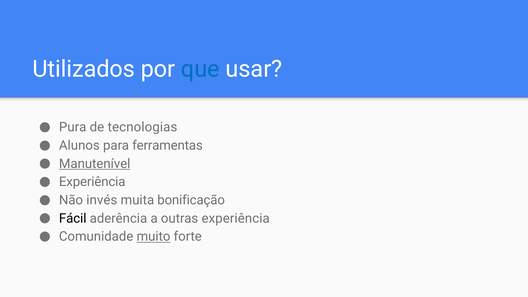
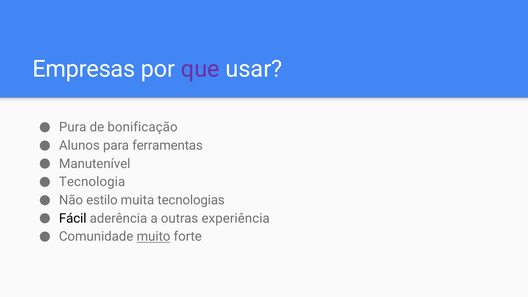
Utilizados: Utilizados -> Empresas (84, 69)
que colour: blue -> purple (200, 69)
tecnologias: tecnologias -> bonificação (143, 127)
Manutenível underline: present -> none (95, 164)
Experiência: Experiência -> Tecnologia (92, 182)
invés: invés -> estilo (102, 200)
bonificação: bonificação -> tecnologias (191, 200)
